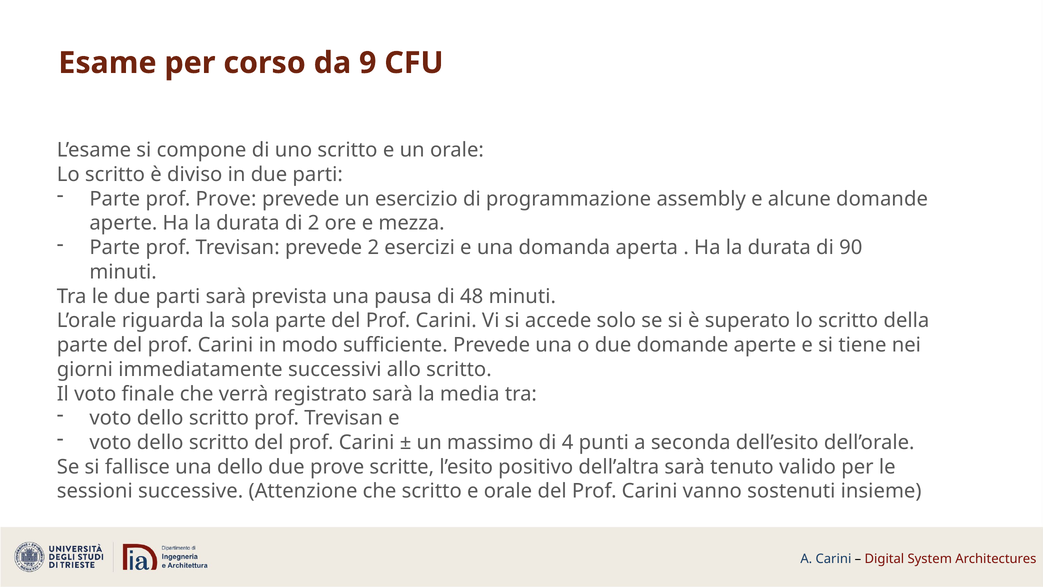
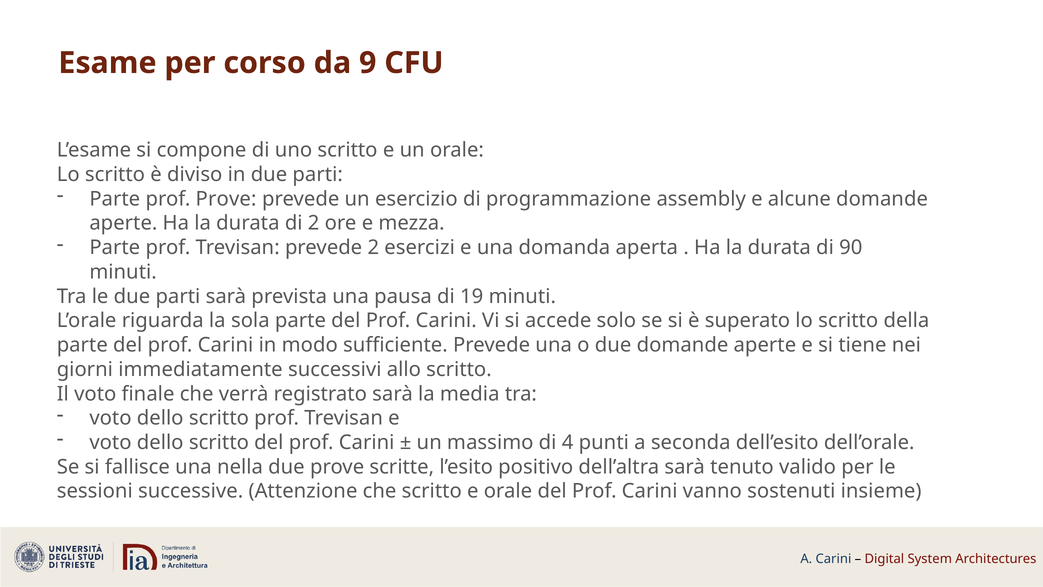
48: 48 -> 19 (472, 296)
una dello: dello -> nella (240, 467)
